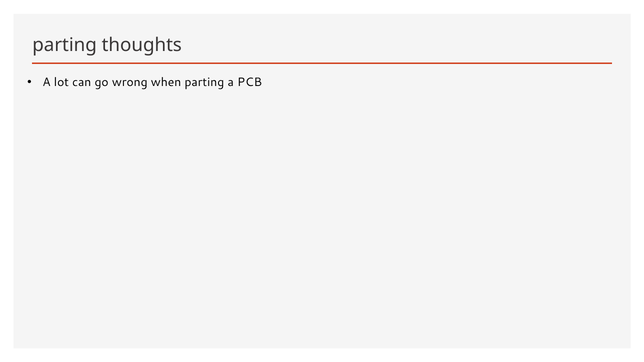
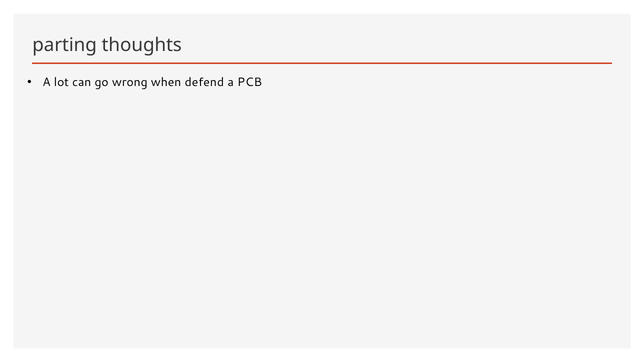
when parting: parting -> defend (204, 82)
